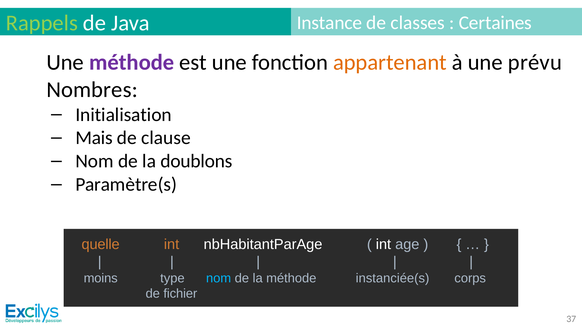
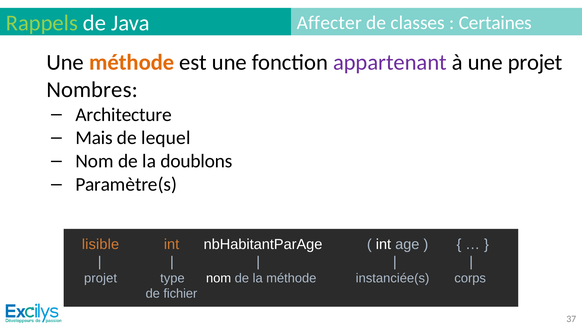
Instance: Instance -> Affecter (329, 23)
méthode colour: purple -> orange (132, 63)
appartenant colour: orange -> purple (390, 63)
une prévu: prévu -> projet (535, 63)
Initialisation: Initialisation -> Architecture (124, 115)
clause: clause -> lequel (166, 138)
quelle: quelle -> lisible (100, 245)
moins: moins -> projet (101, 278)
nom colour: light blue -> white (219, 278)
